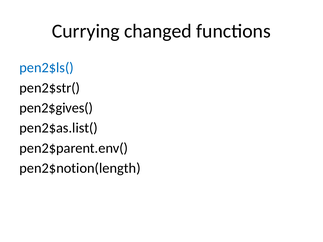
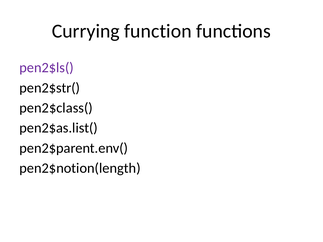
changed: changed -> function (158, 31)
pen2$ls( colour: blue -> purple (47, 68)
pen2$gives(: pen2$gives( -> pen2$class( (56, 108)
